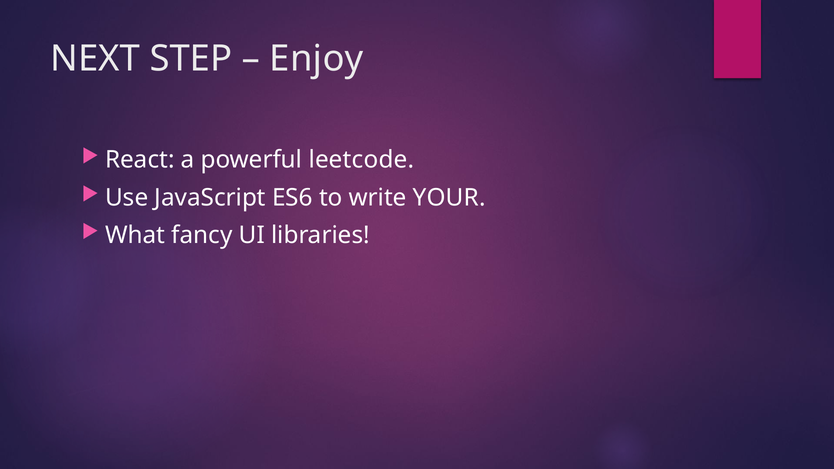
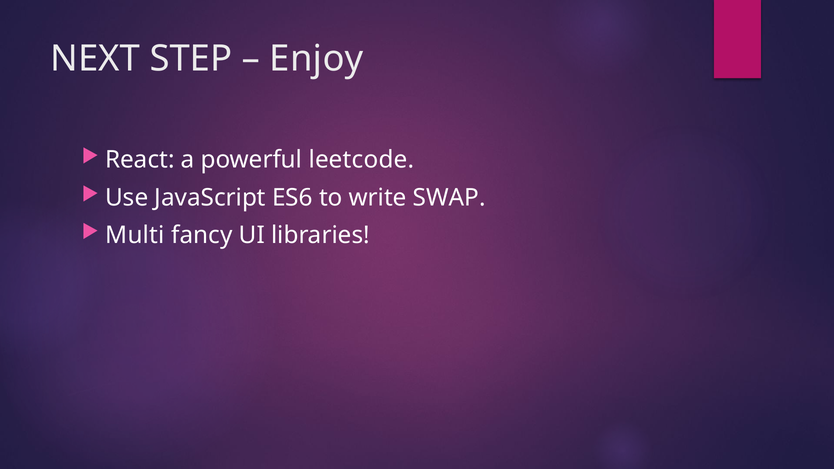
YOUR: YOUR -> SWAP (449, 198)
What: What -> Multi (135, 235)
